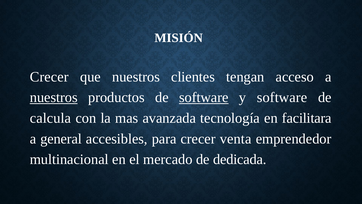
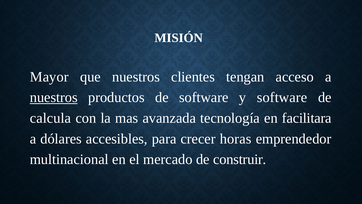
Crecer: Crecer -> Mayor (49, 77)
software underline: present -> none (204, 97)
general: general -> dólares (61, 139)
venta: venta -> horas (236, 139)
dedicada: dedicada -> construir (240, 159)
